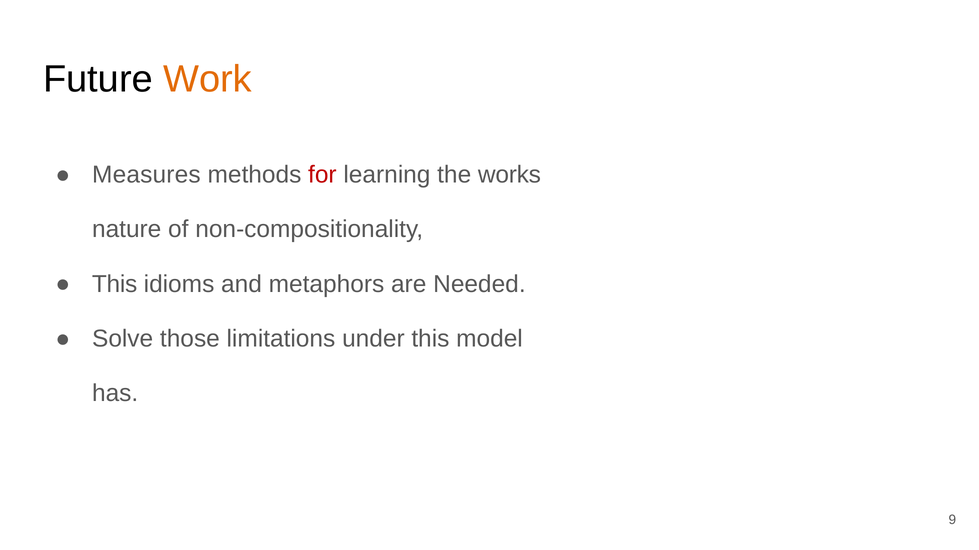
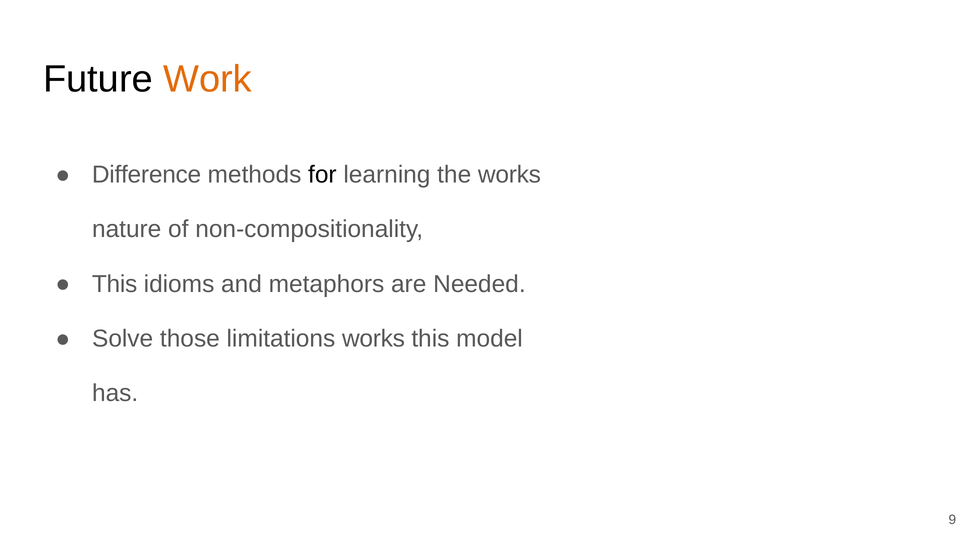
Measures: Measures -> Difference (147, 175)
for colour: red -> black (322, 175)
limitations under: under -> works (374, 339)
